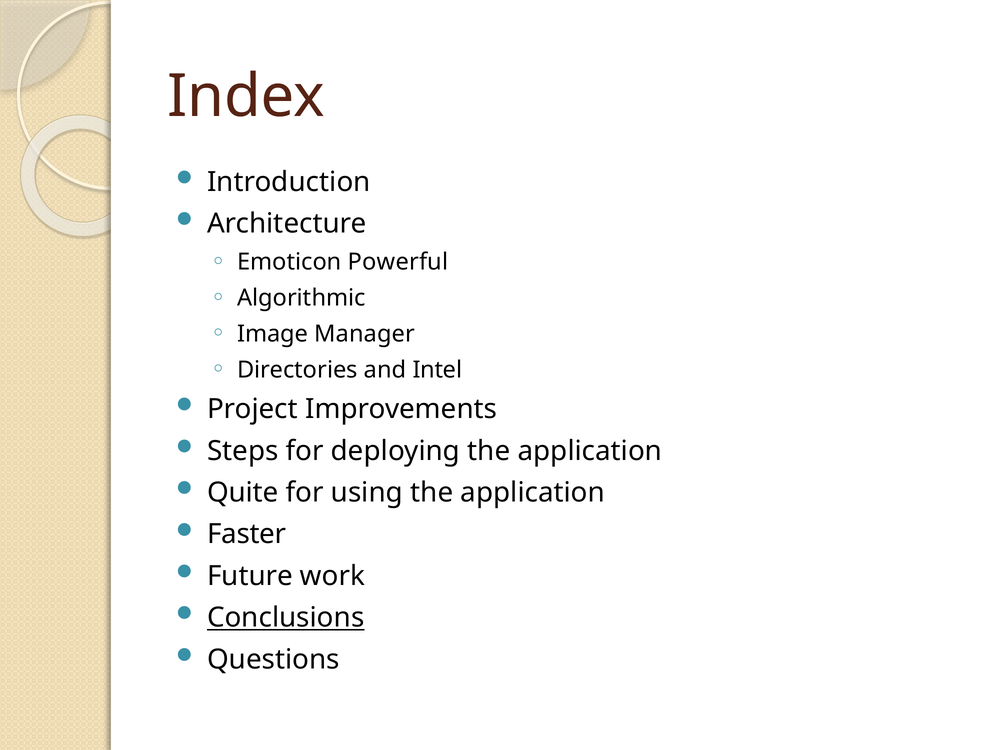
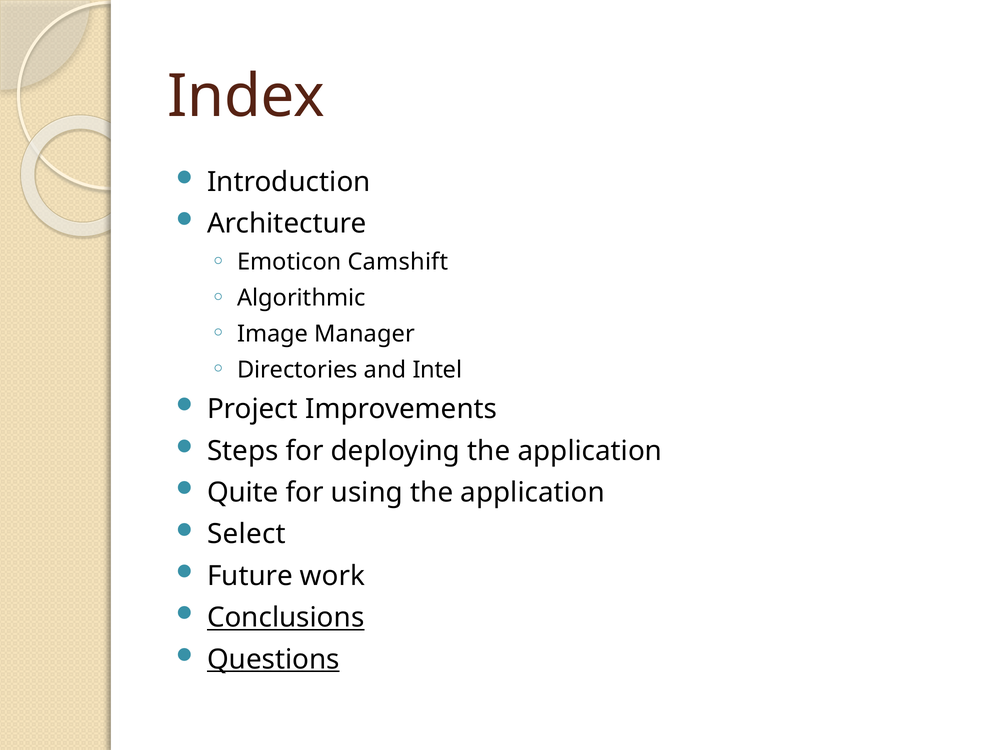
Powerful: Powerful -> Camshift (398, 262)
Faster: Faster -> Select (246, 535)
Questions underline: none -> present (273, 660)
